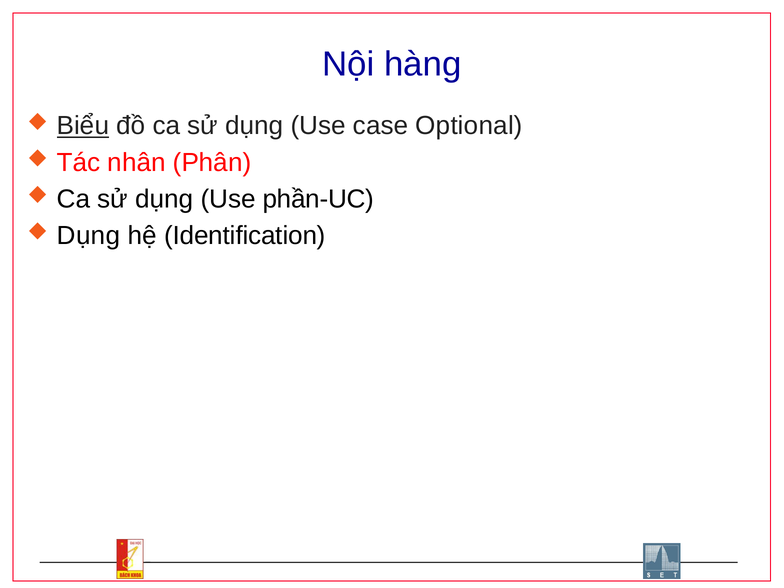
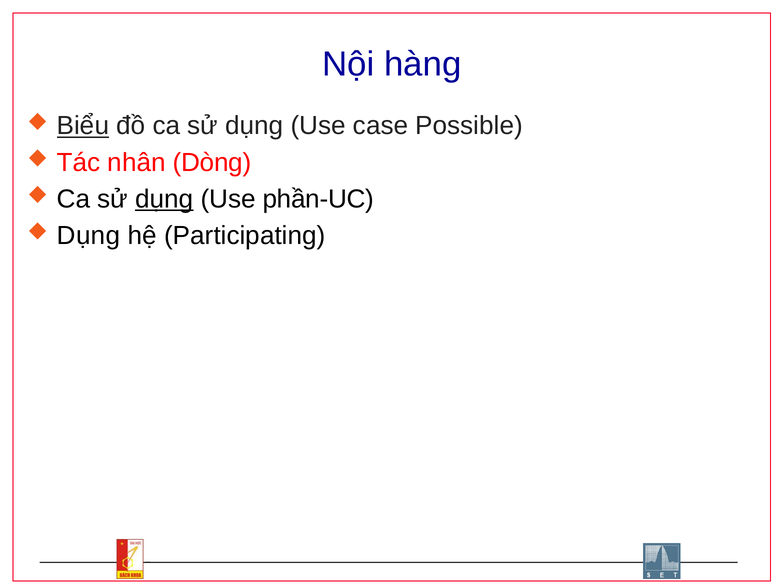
Optional: Optional -> Possible (469, 126)
Phân: Phân -> Dòng (212, 162)
dụng underline: none -> present (164, 199)
Identification: Identification -> Participating (245, 236)
